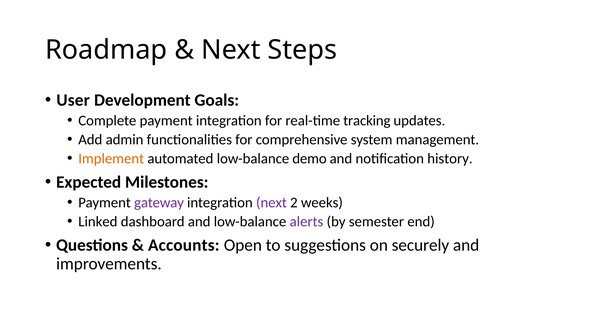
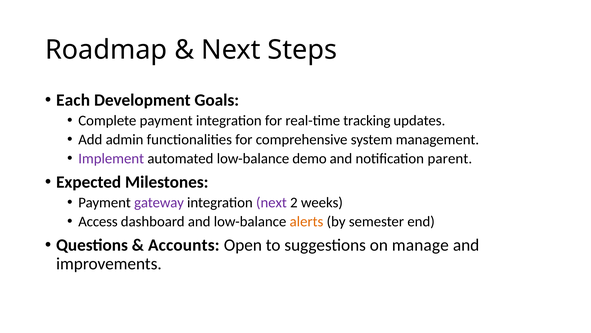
User: User -> Each (73, 100)
Implement colour: orange -> purple (111, 158)
history: history -> parent (450, 158)
Linked: Linked -> Access (98, 221)
alerts colour: purple -> orange (306, 221)
securely: securely -> manage (420, 245)
